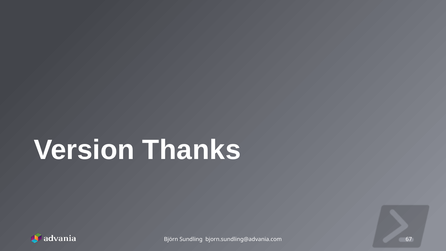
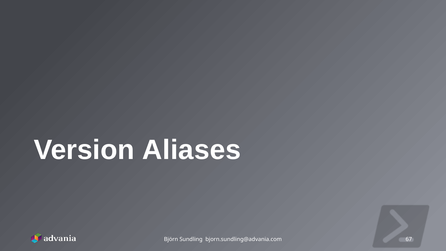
Thanks: Thanks -> Aliases (192, 150)
